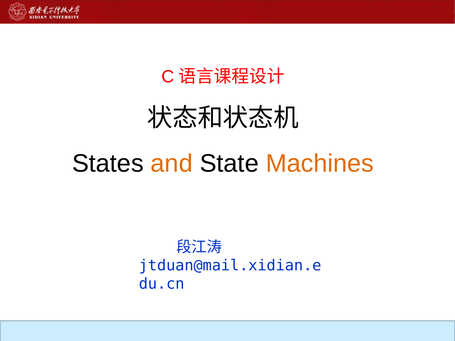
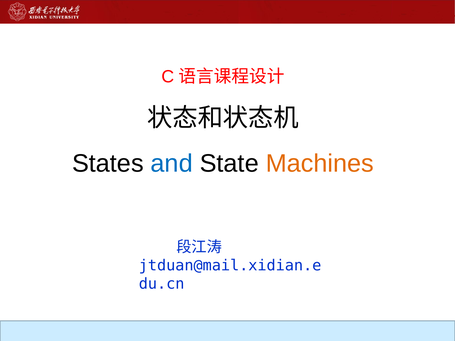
and colour: orange -> blue (172, 164)
